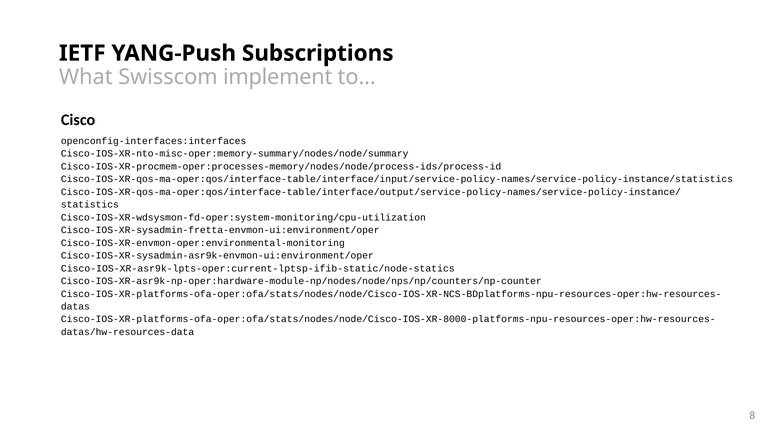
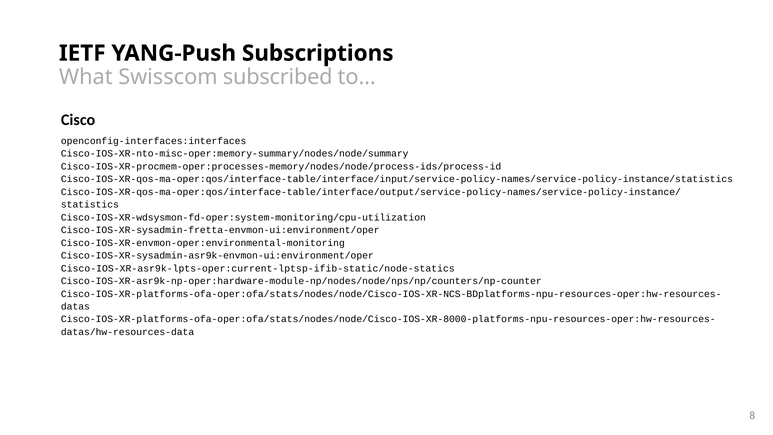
implement: implement -> subscribed (278, 77)
